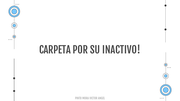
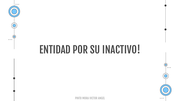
CARPETA: CARPETA -> ENTIDAD (55, 50)
